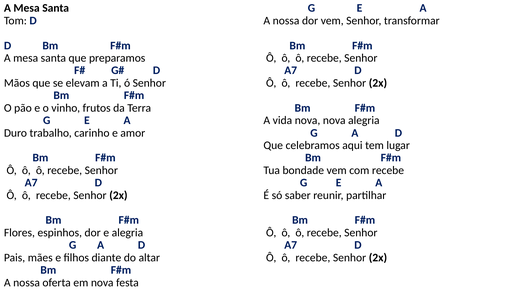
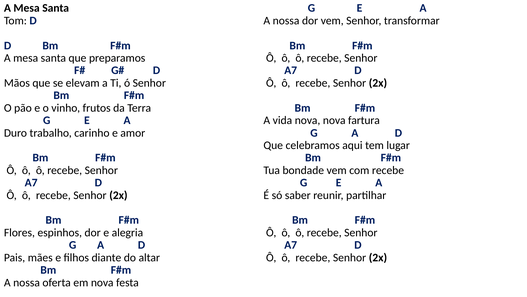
nova alegria: alegria -> fartura (364, 120)
